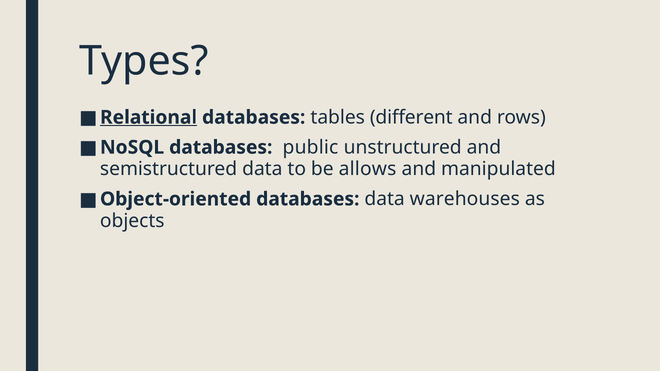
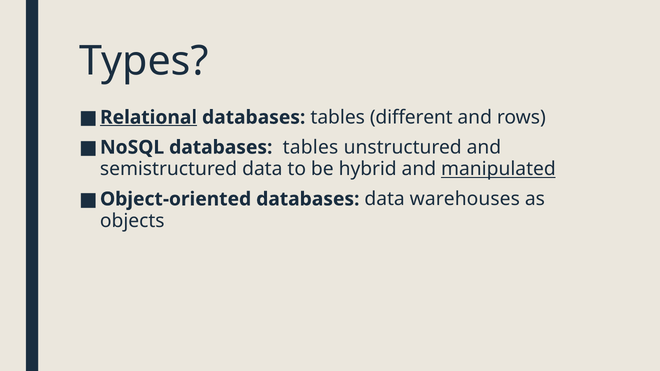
NoSQL databases public: public -> tables (310, 147)
allows: allows -> hybrid (368, 169)
manipulated underline: none -> present (498, 169)
